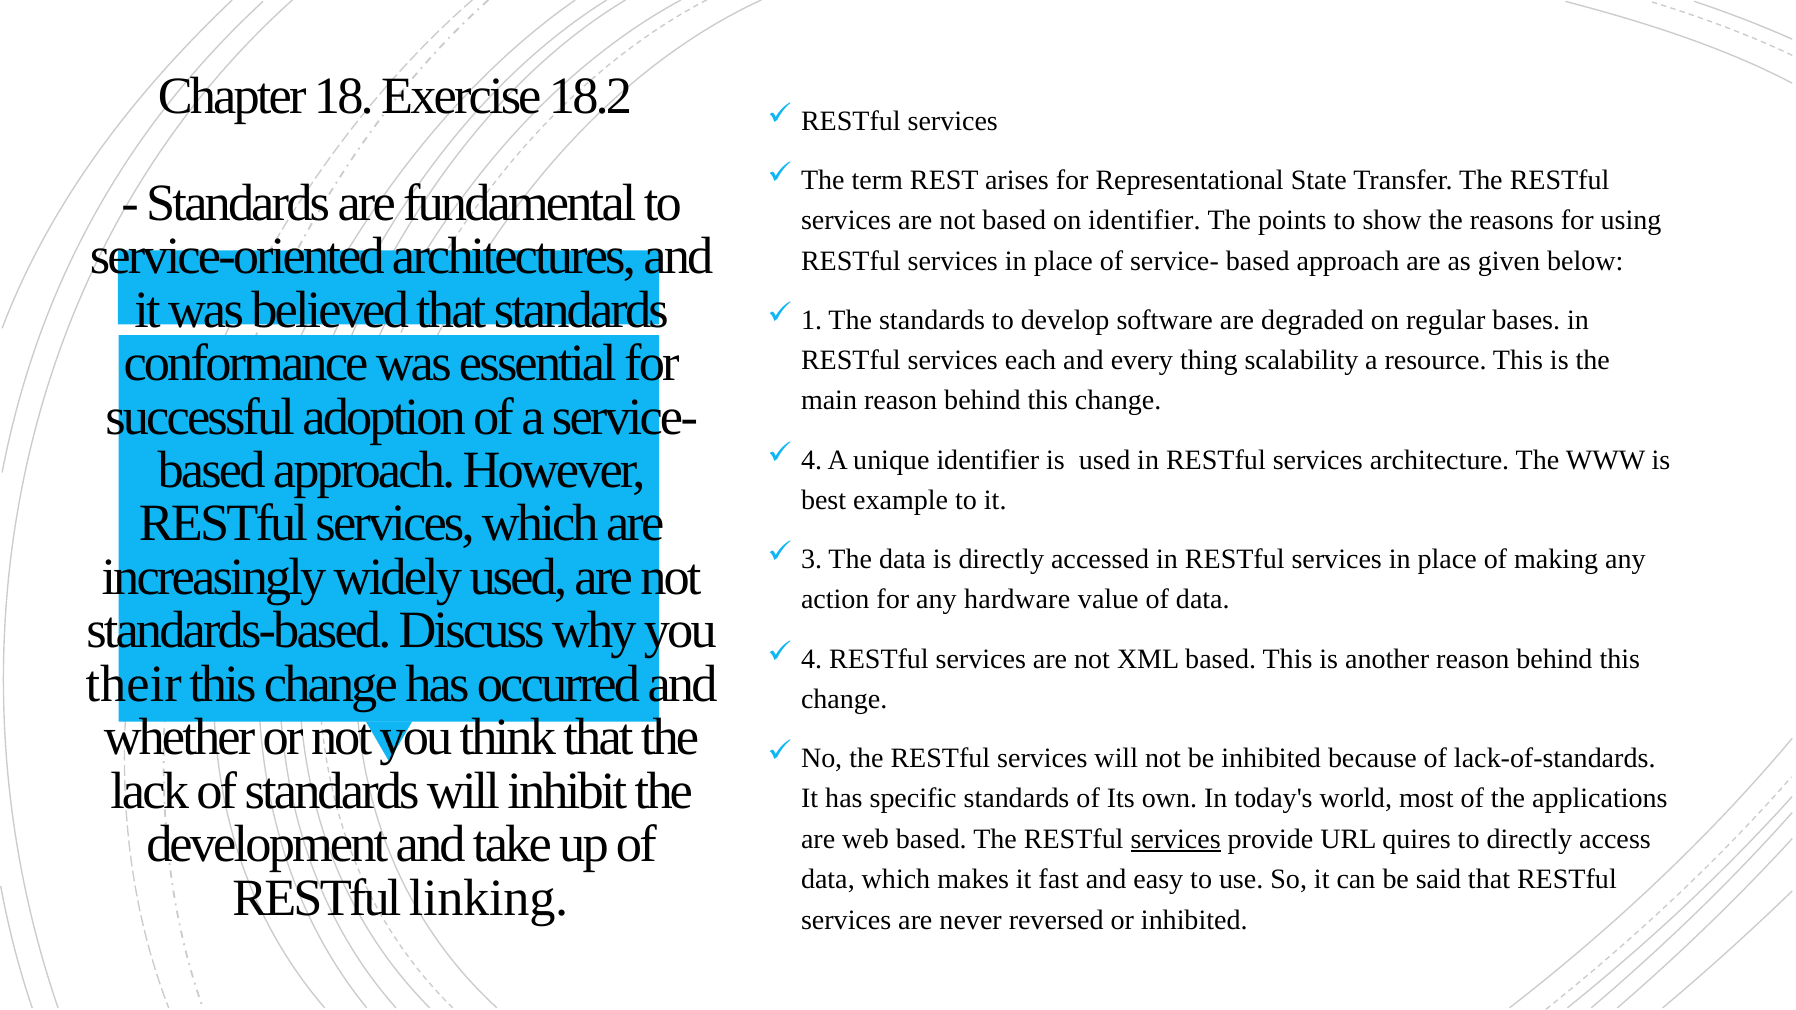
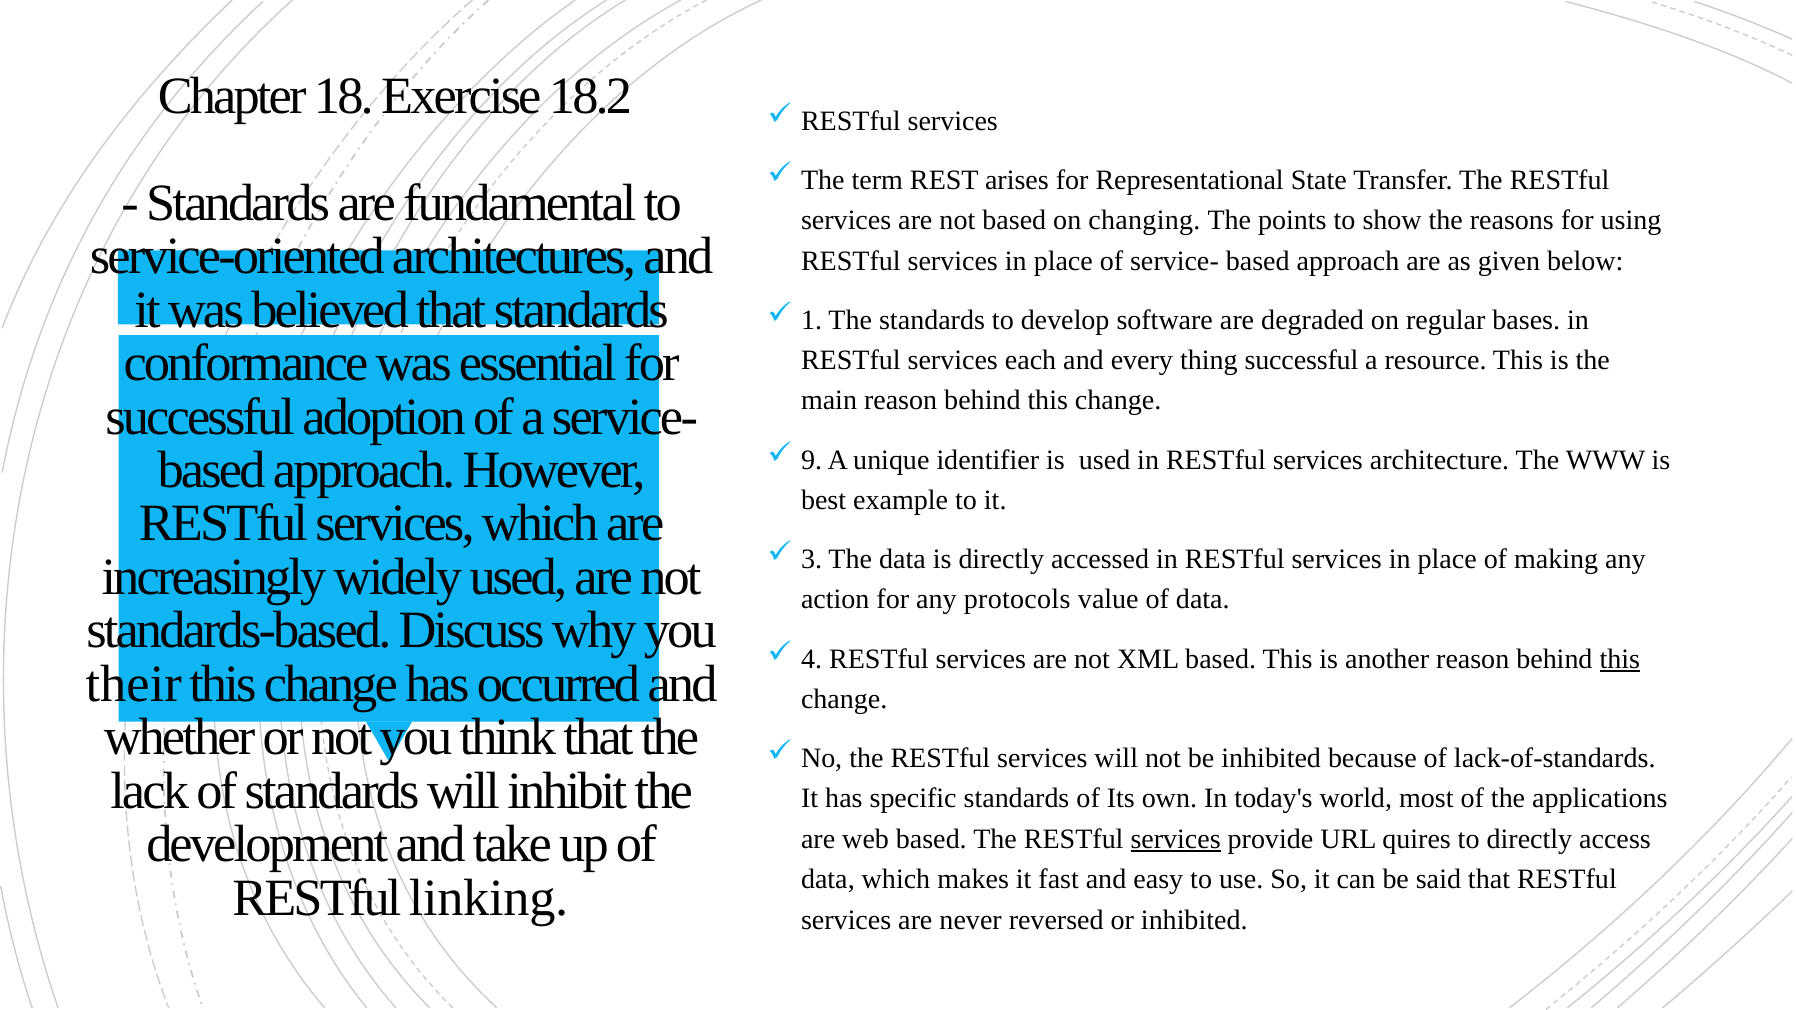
on identifier: identifier -> changing (1144, 220)
thing scalability: scalability -> successful (1301, 360)
4: 4 -> 9 (812, 460)
hardware: hardware -> protocols (1017, 600)
this underline: none -> present (1620, 659)
